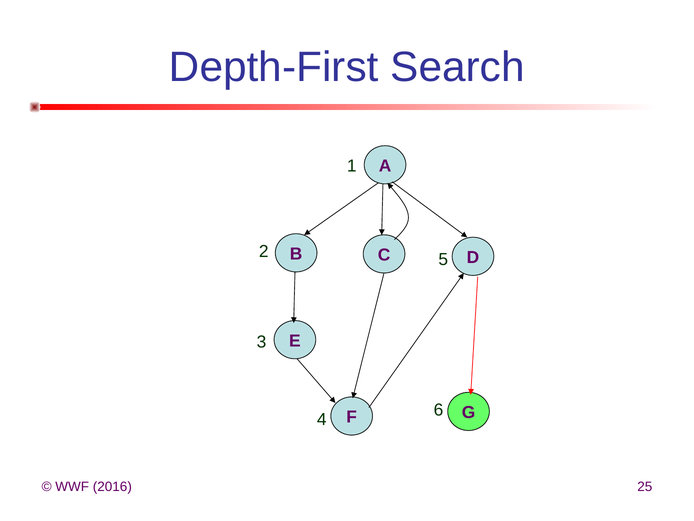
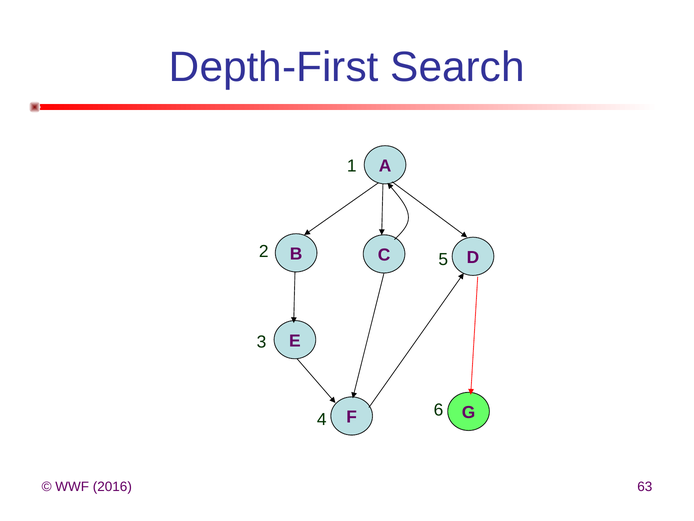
25: 25 -> 63 (645, 487)
